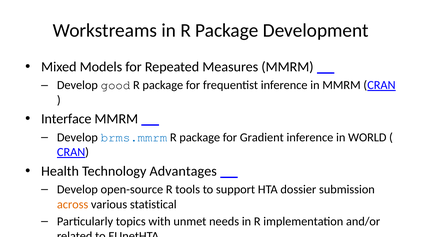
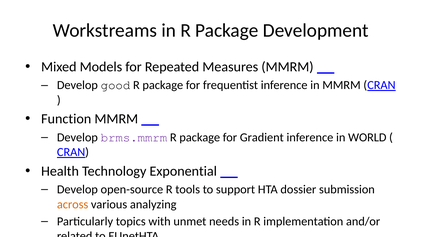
Interface: Interface -> Function (66, 119)
brms.mmrm colour: blue -> purple (134, 138)
Advantages: Advantages -> Exponential (183, 171)
statistical: statistical -> analyzing (153, 205)
